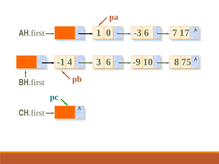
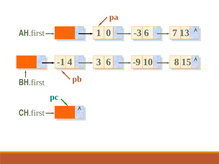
17: 17 -> 13 (185, 33)
75: 75 -> 15 (186, 62)
